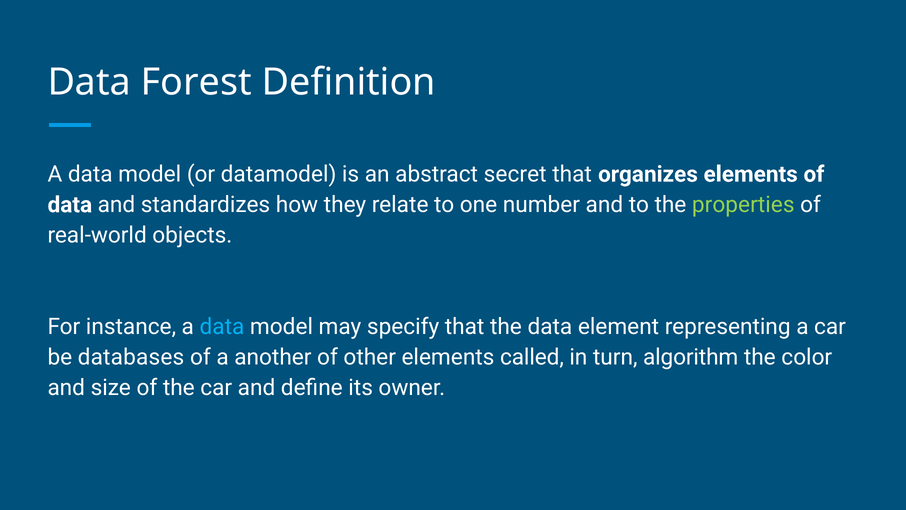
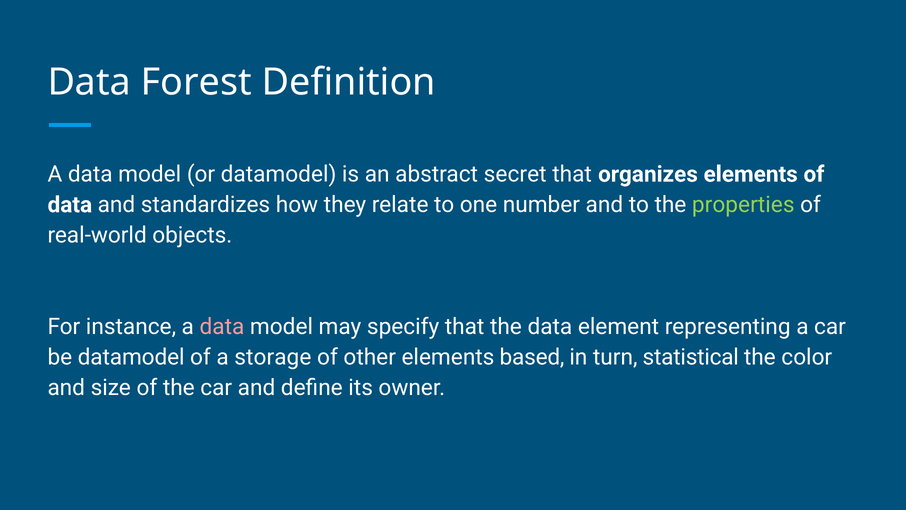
data colour: light blue -> pink (222, 326)
be databases: databases -> datamodel (131, 357)
another: another -> storage (273, 357)
called: called -> based (532, 357)
algorithm: algorithm -> statistical (691, 357)
